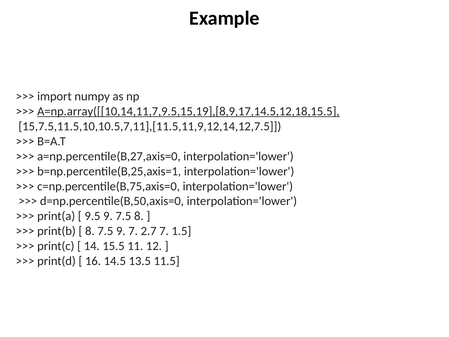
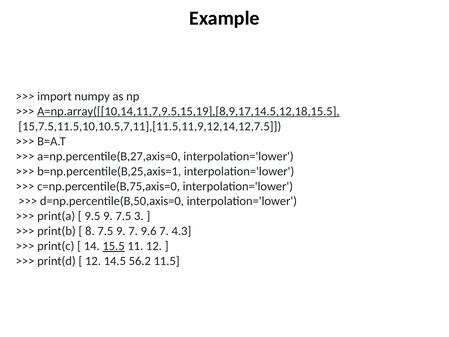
7.5 8: 8 -> 3 (139, 216)
2.7: 2.7 -> 9.6 (149, 231)
1.5: 1.5 -> 4.3 (181, 231)
15.5 underline: none -> present (114, 246)
16: 16 -> 12 (93, 261)
13.5: 13.5 -> 56.2 (140, 261)
